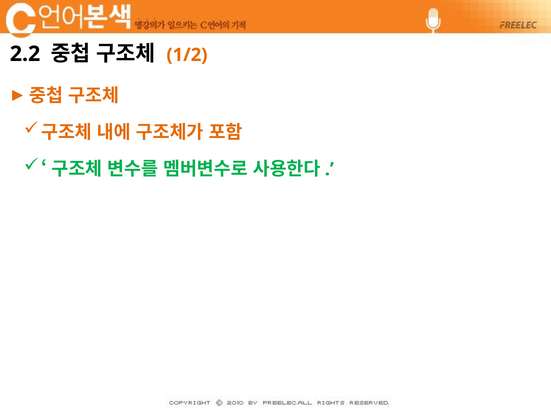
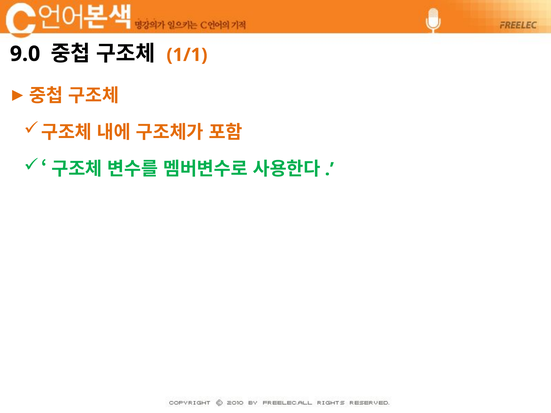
2.2: 2.2 -> 9.0 (25, 54)
1/2: 1/2 -> 1/1 (187, 55)
